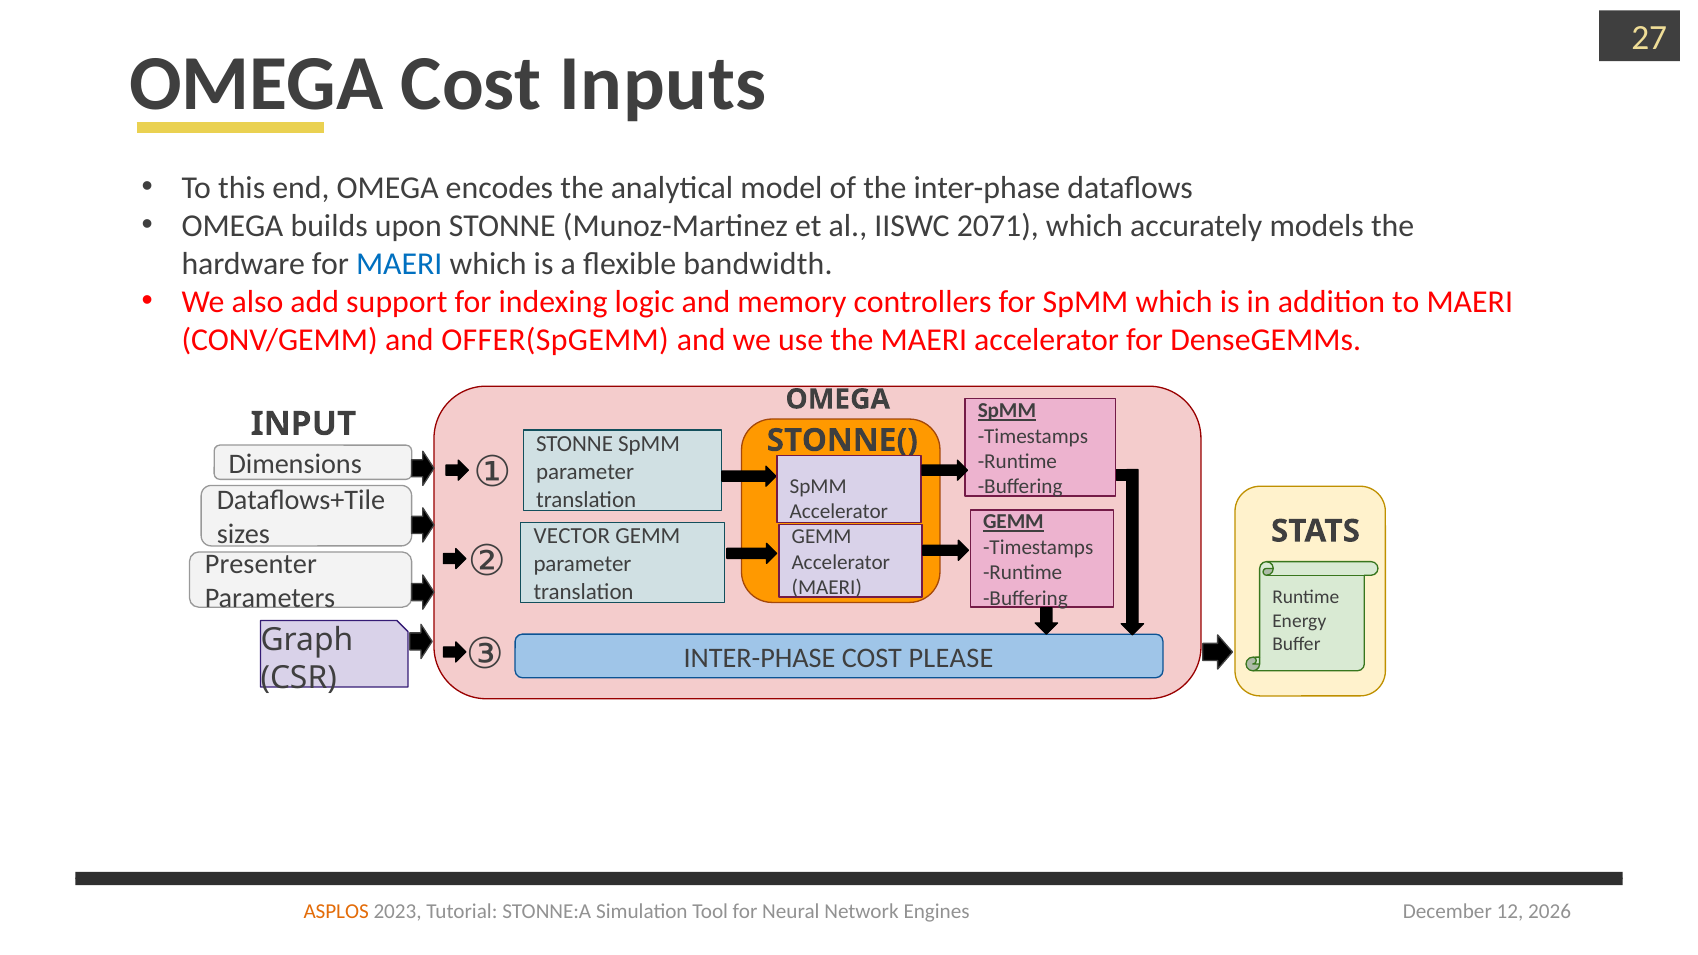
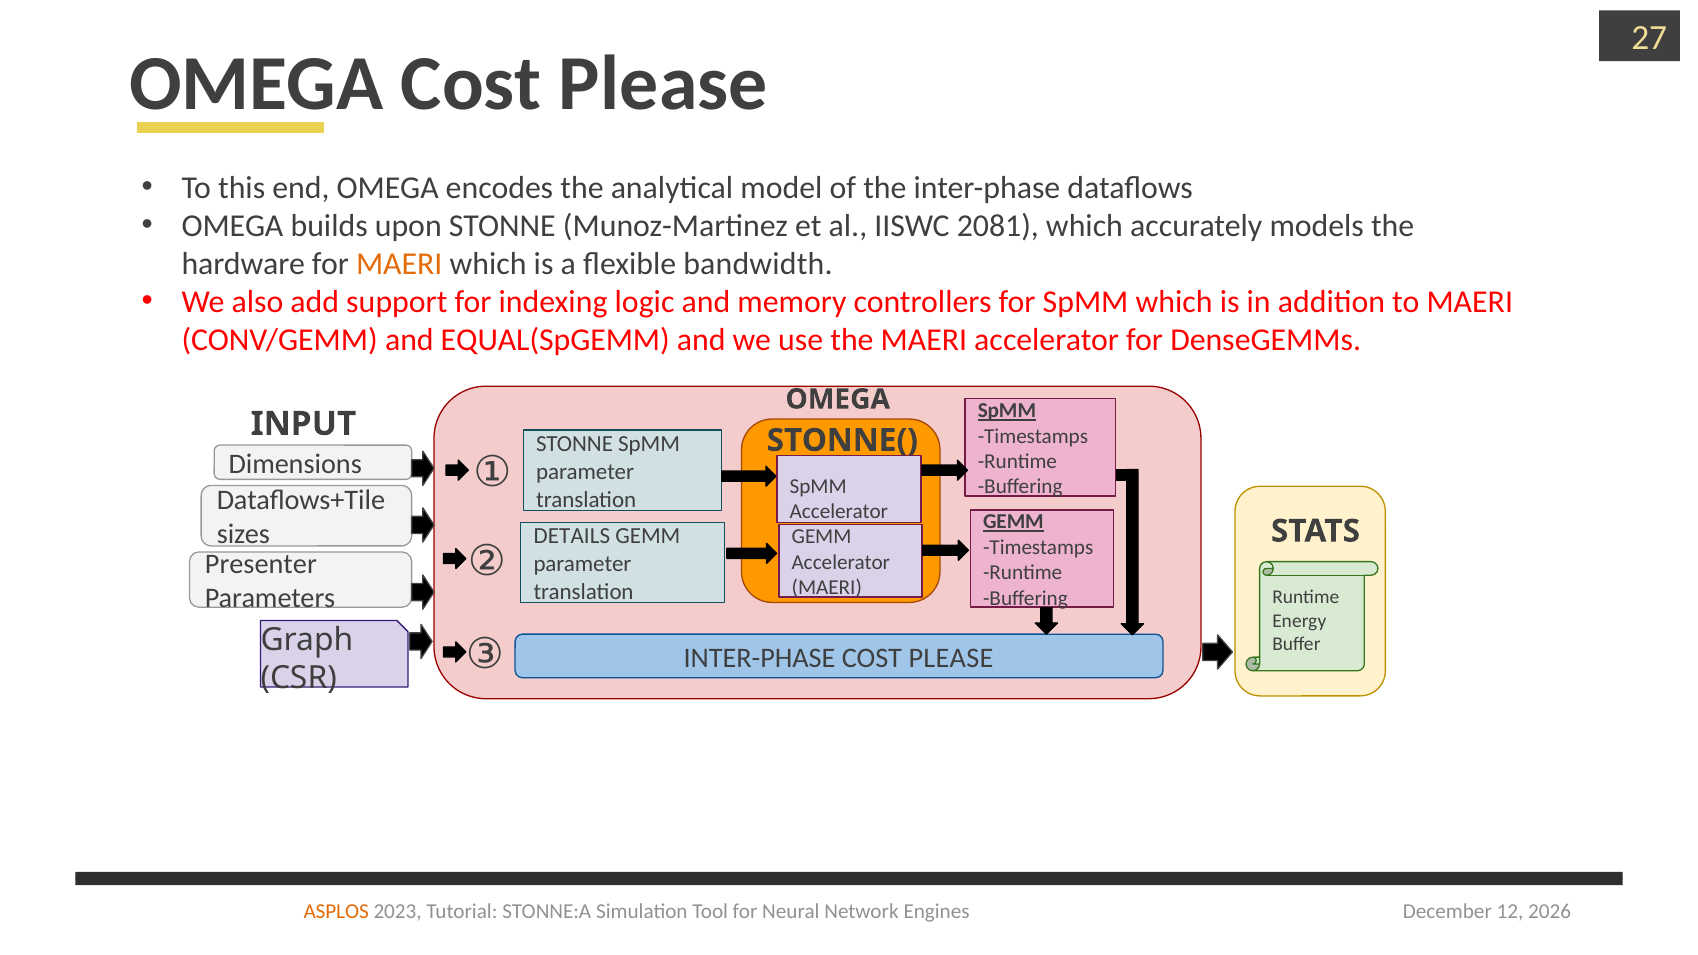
OMEGA Cost Inputs: Inputs -> Please (663, 84)
2071: 2071 -> 2081 (998, 226)
MAERI colour: blue -> orange (399, 264)
OFFER(SpGEMM: OFFER(SpGEMM -> EQUAL(SpGEMM (555, 340)
VECTOR: VECTOR -> DETAILS (572, 536)
